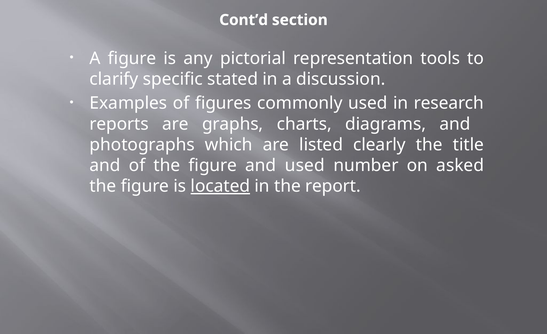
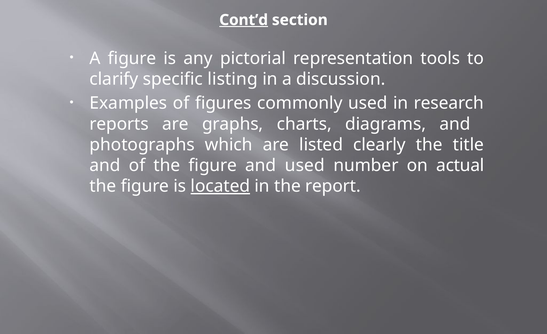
Cont’d underline: none -> present (244, 20)
stated: stated -> listing (233, 79)
asked: asked -> actual (460, 165)
